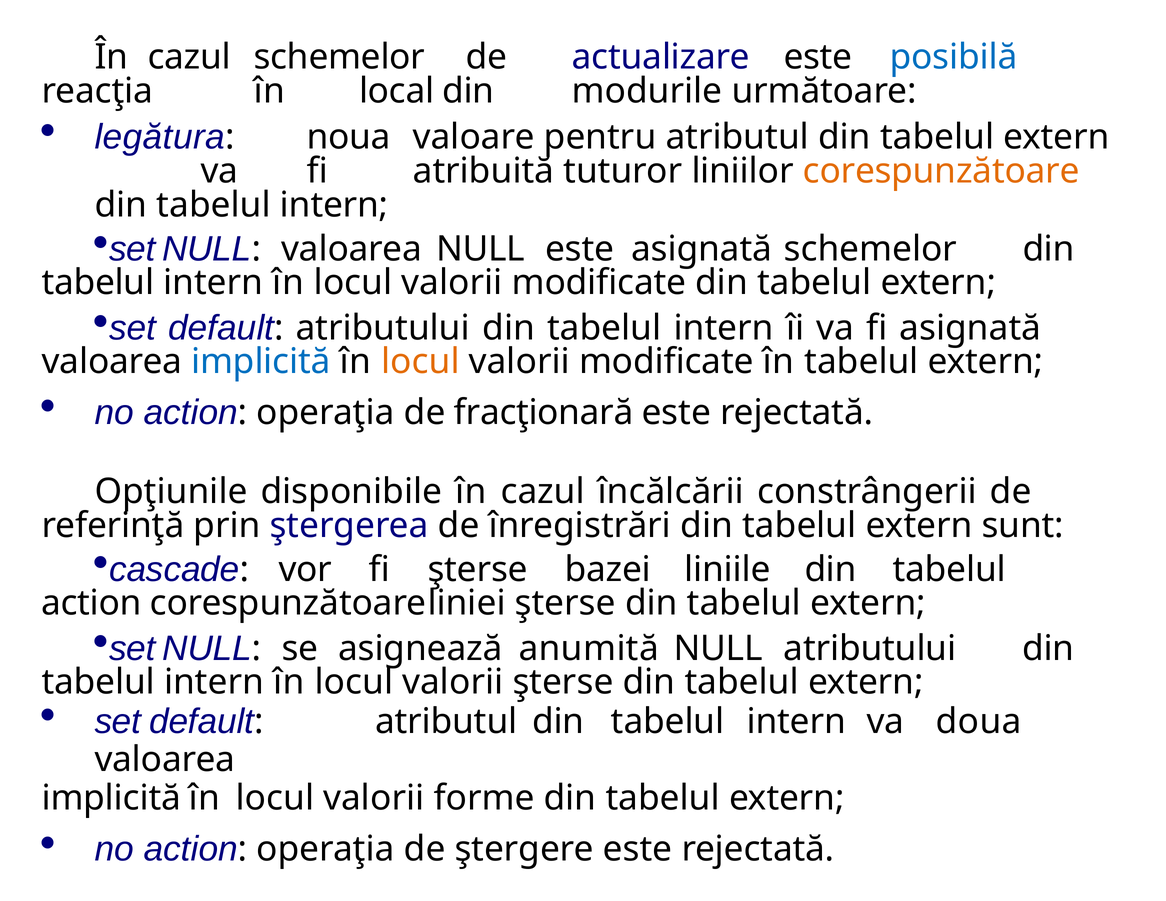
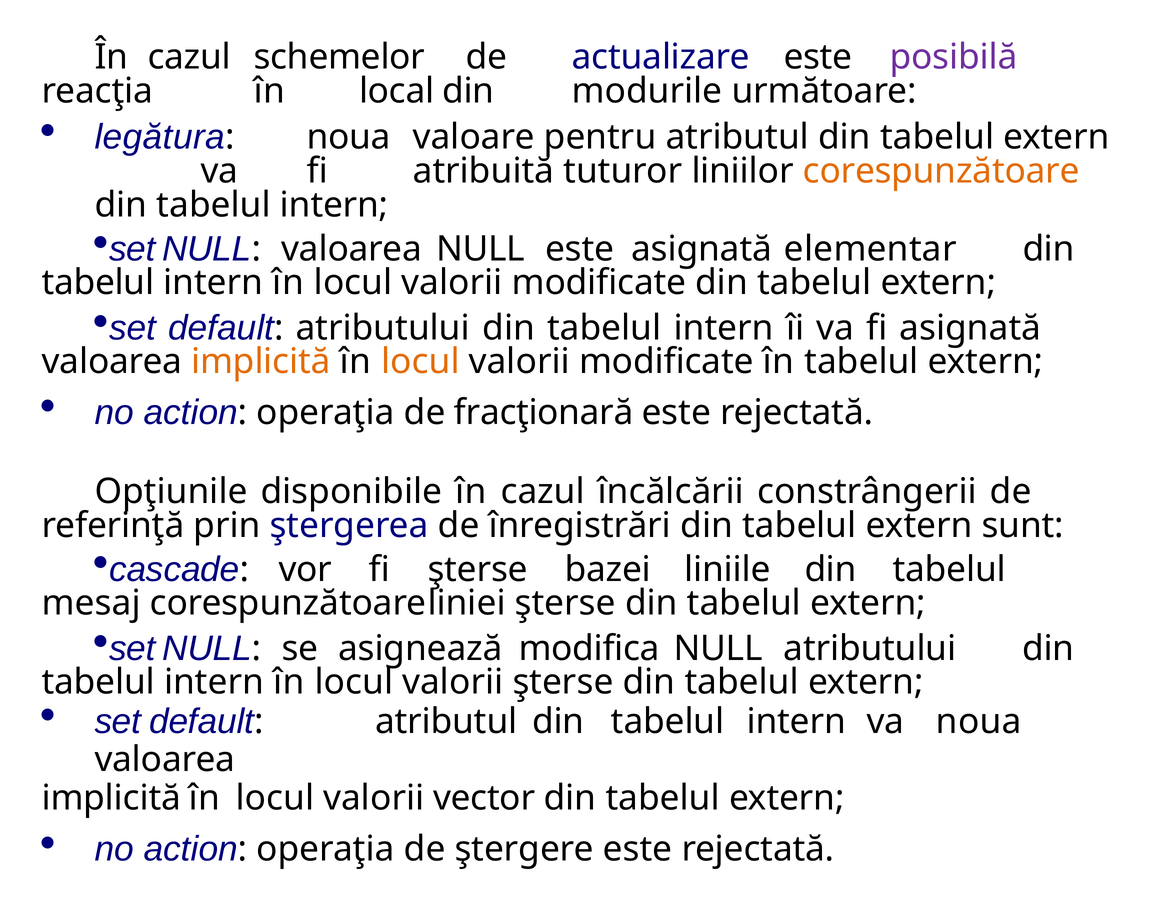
posibilă colour: blue -> purple (954, 57)
asignată schemelor: schemelor -> elementar (870, 249)
implicită colour: blue -> orange (261, 362)
action: action -> mesaj (91, 603)
anumită: anumită -> modifica (589, 648)
va doua: doua -> noua (979, 722)
forme: forme -> vector (484, 798)
